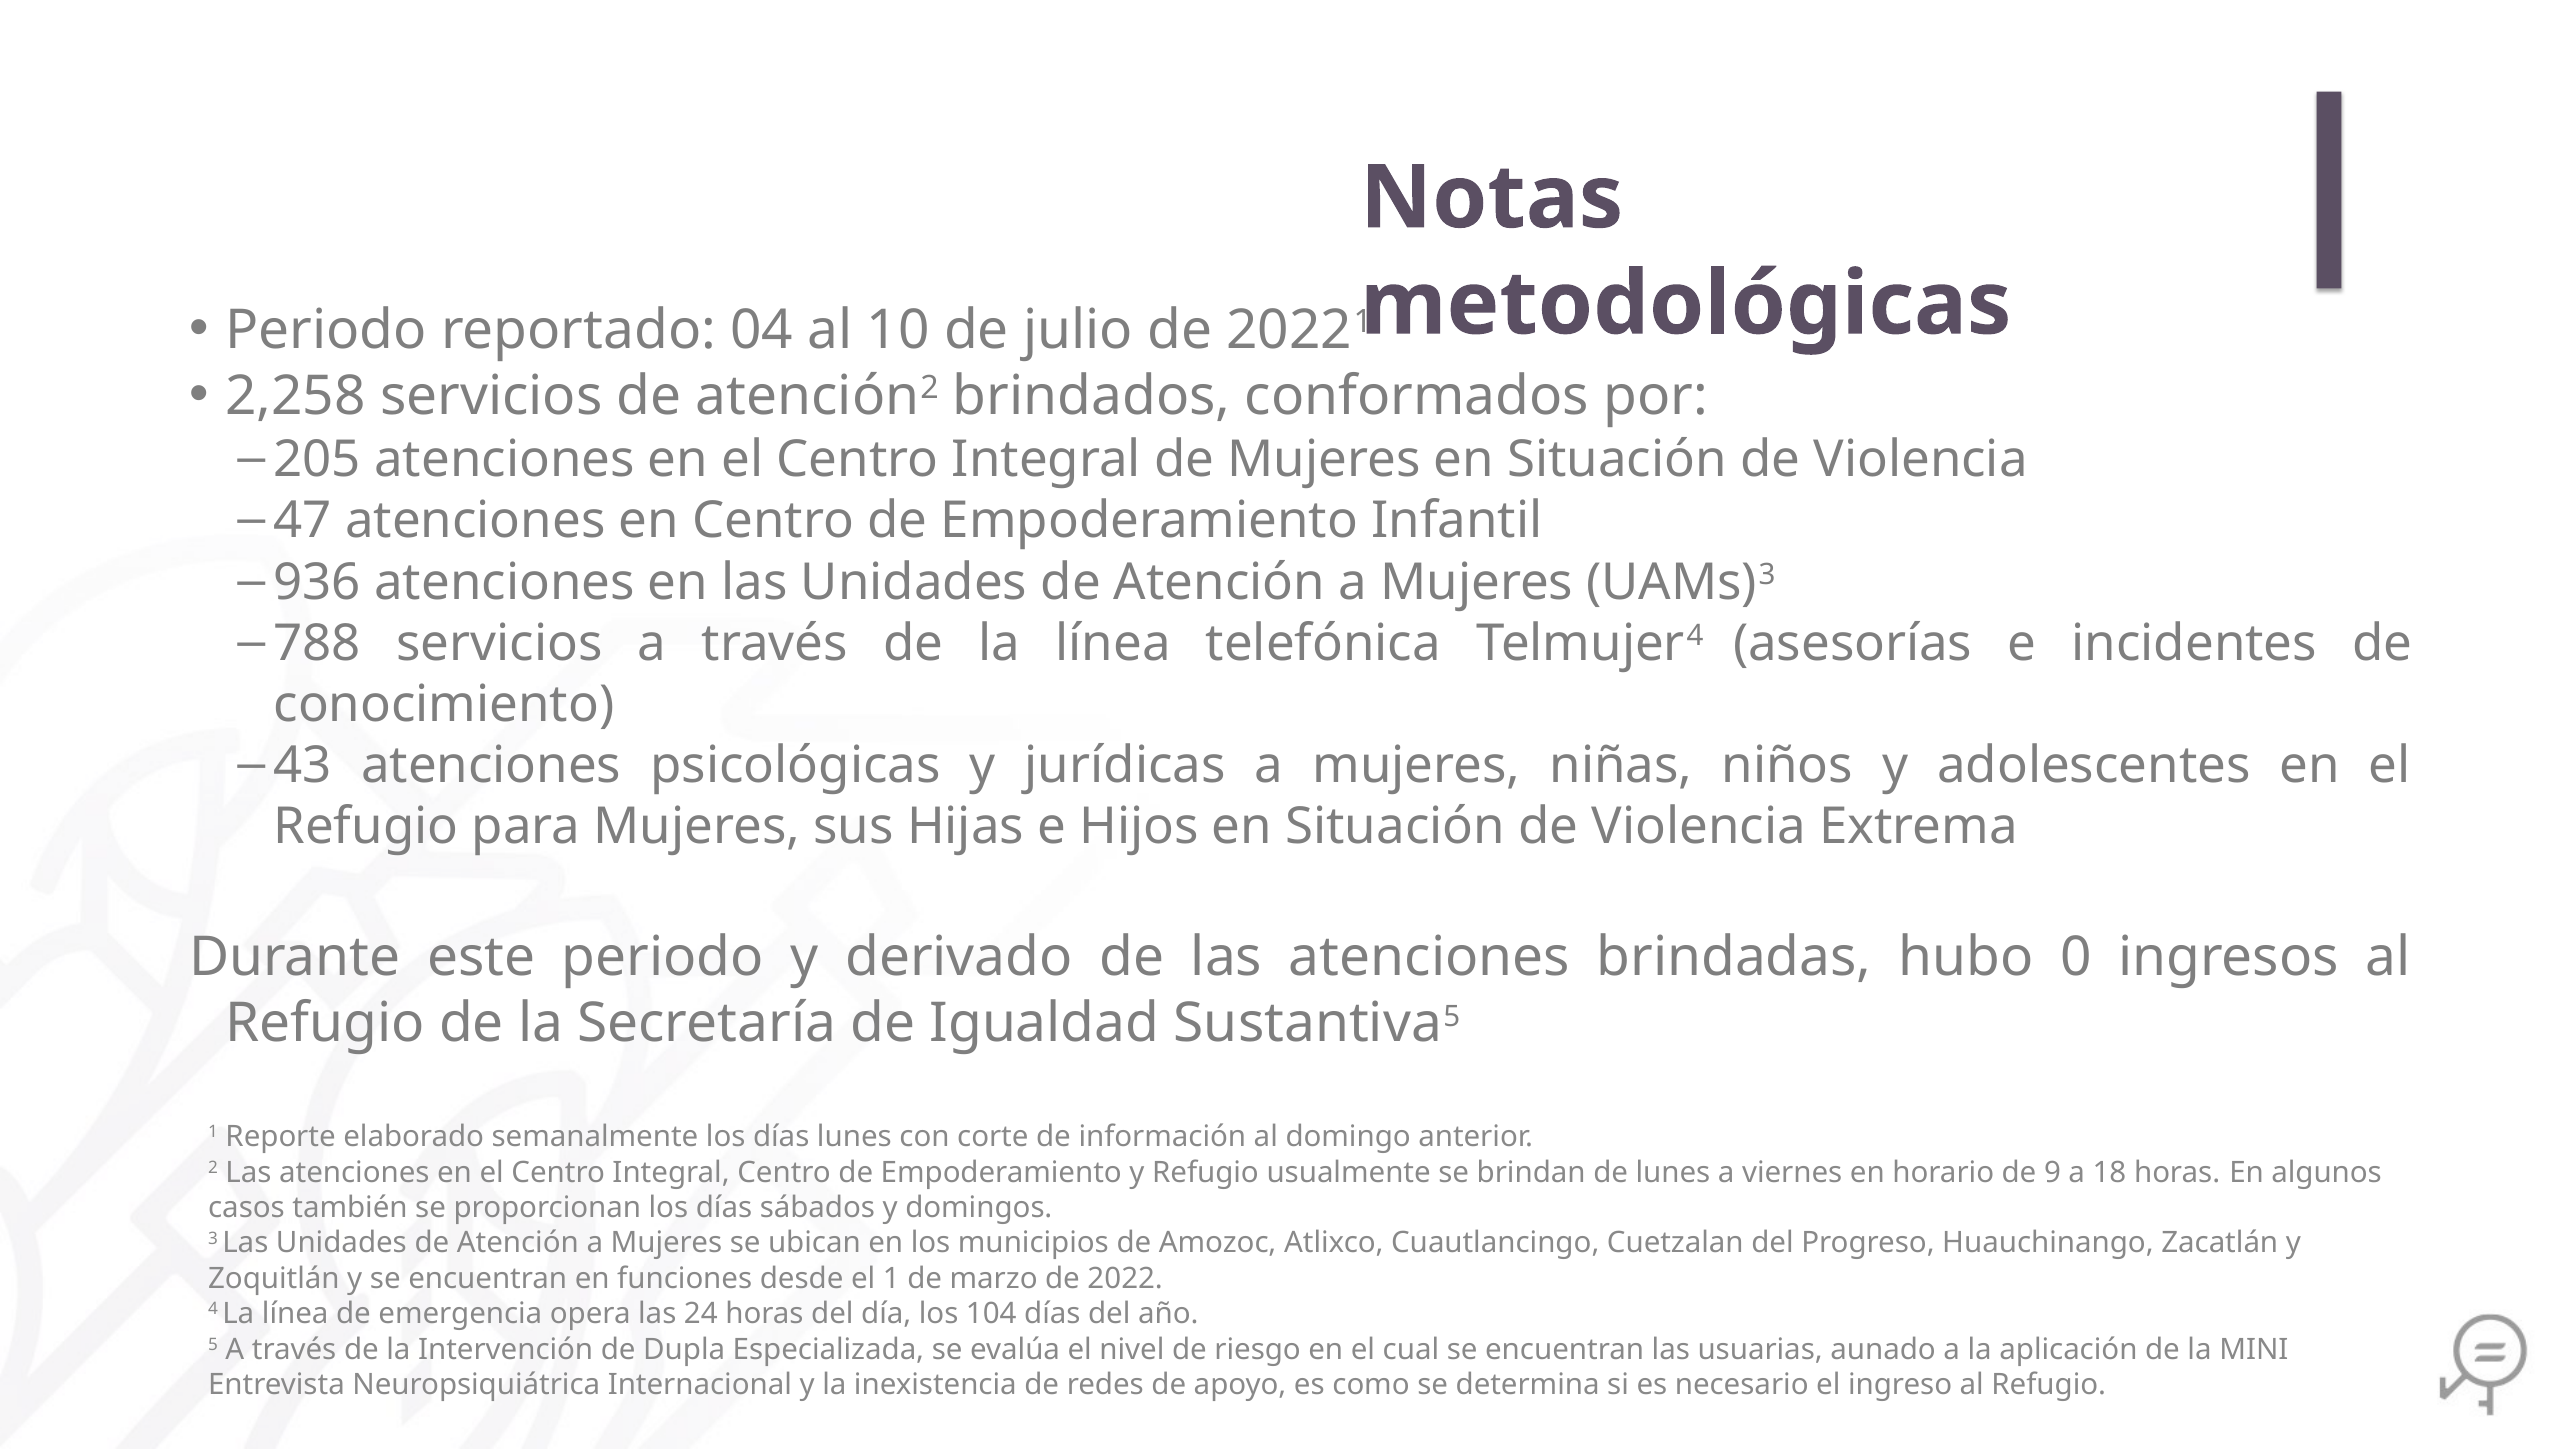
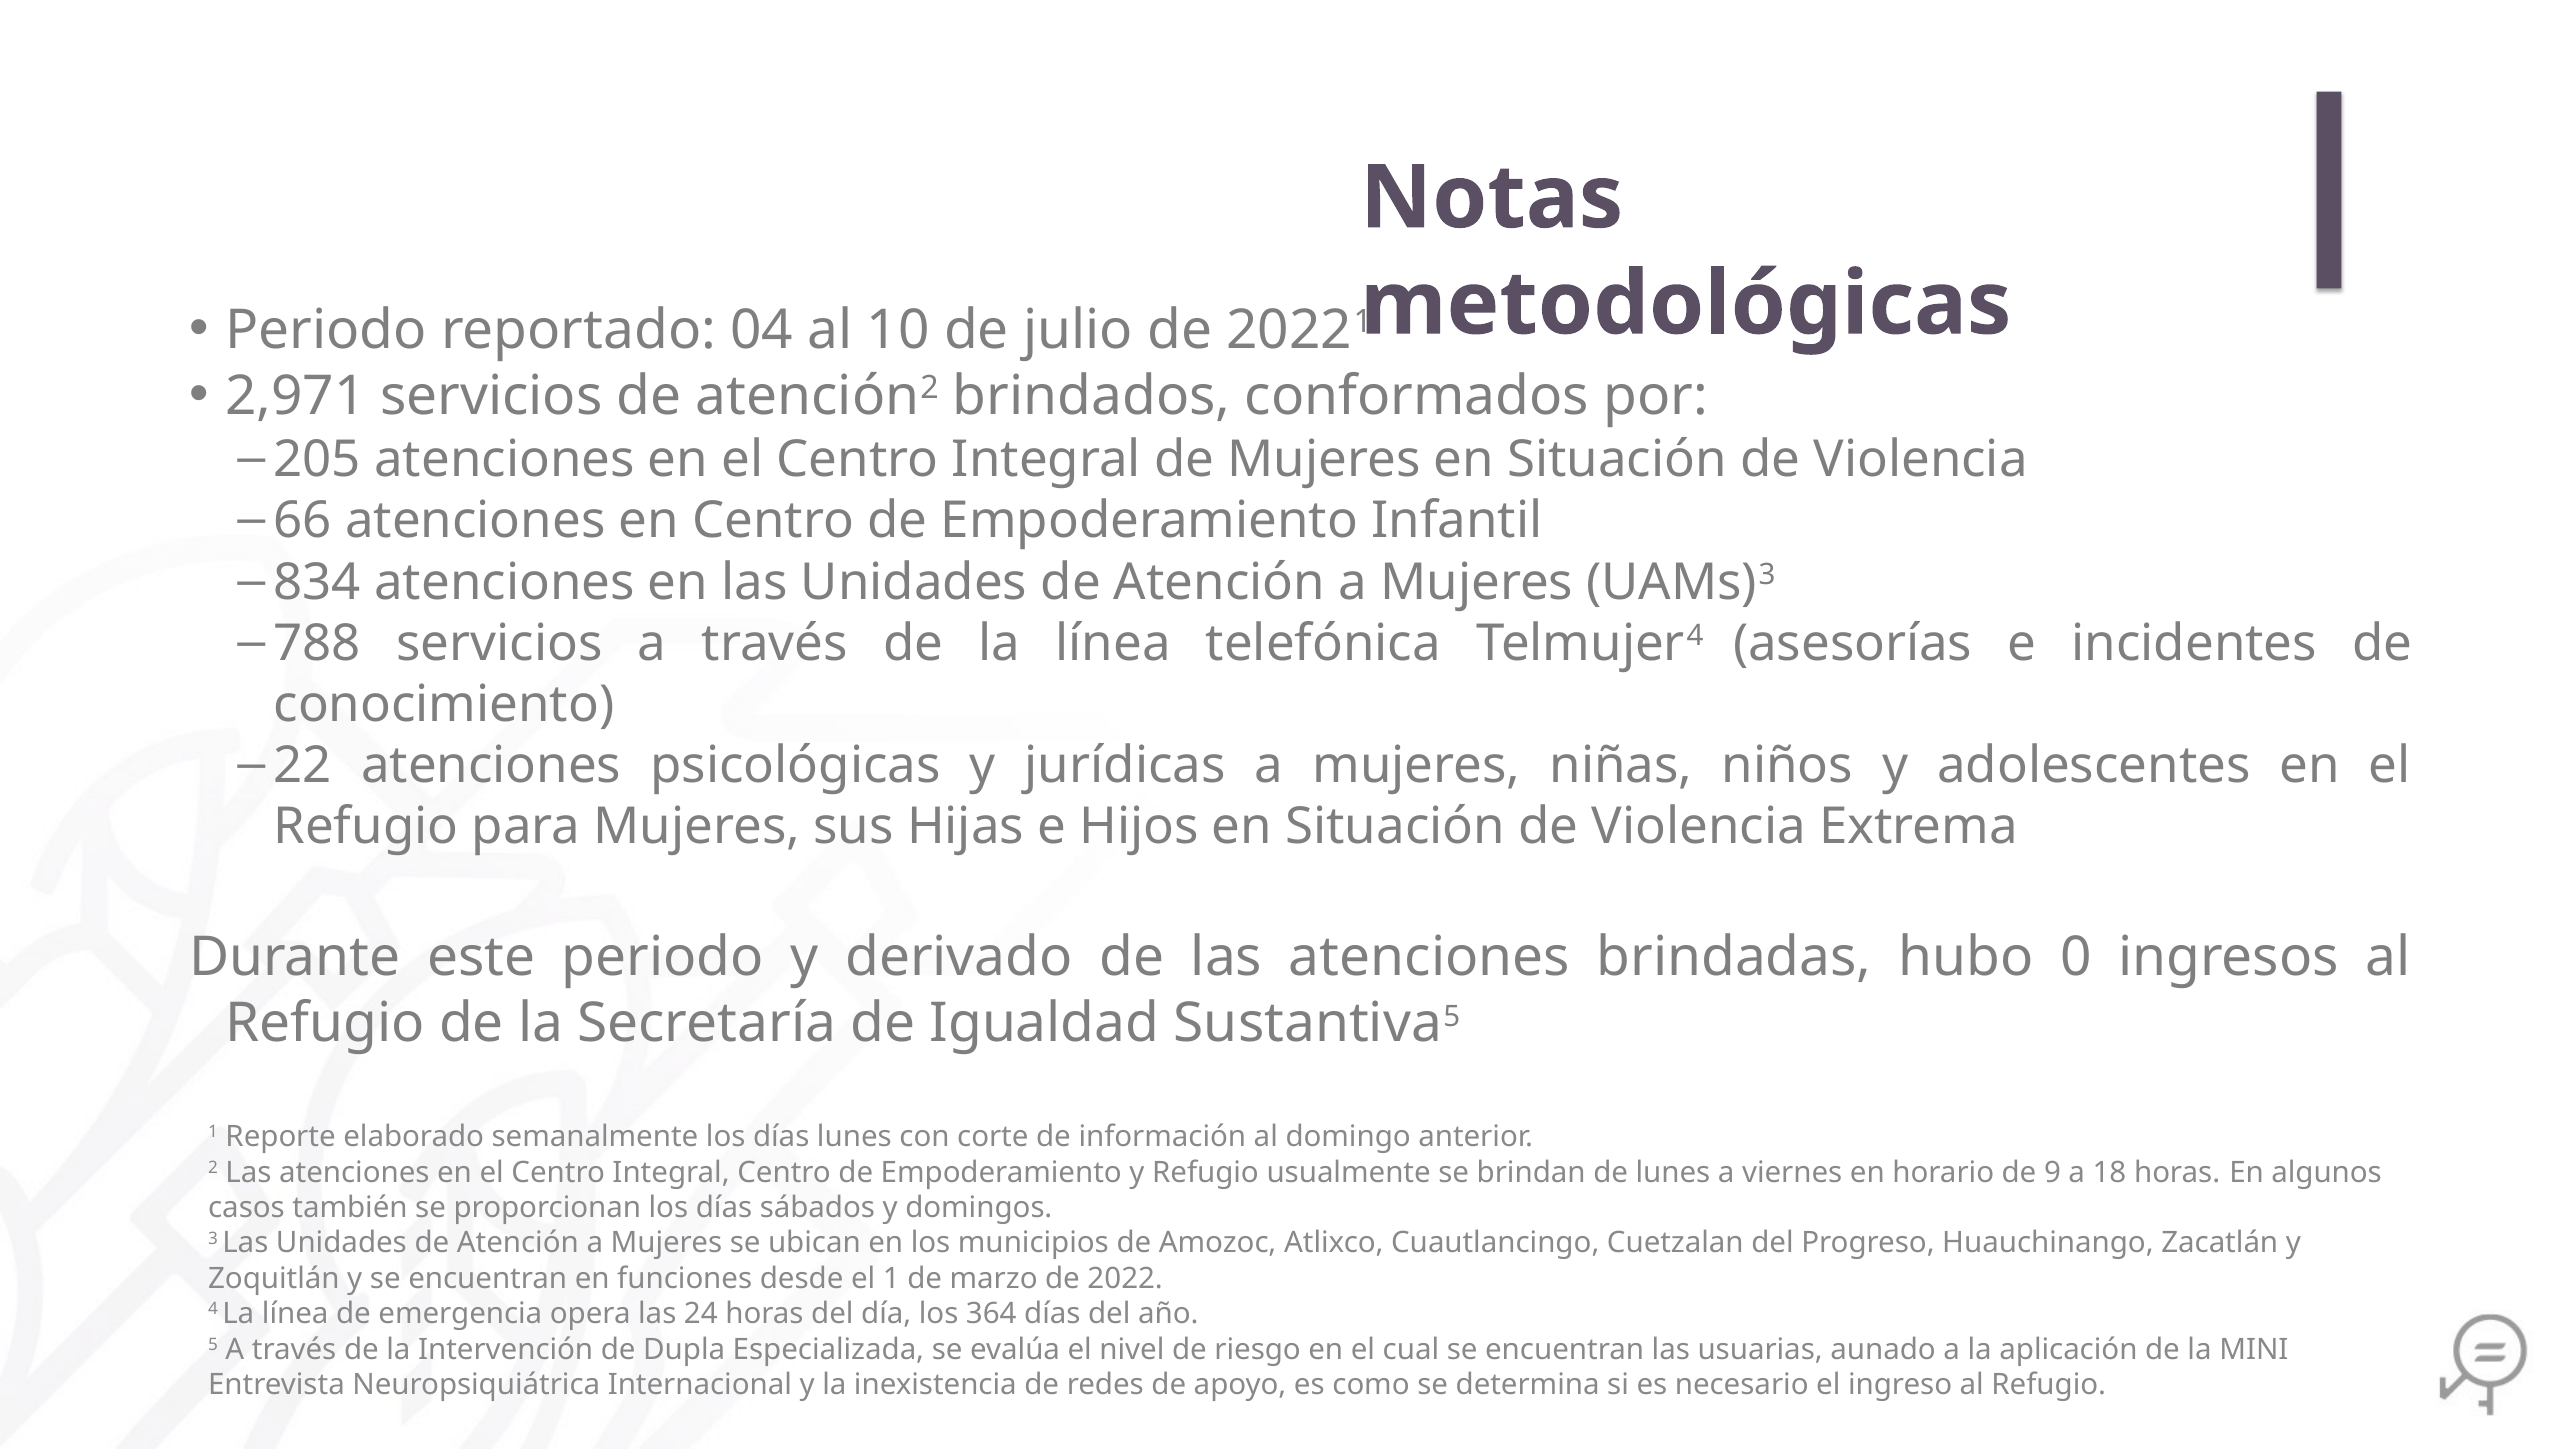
2,258: 2,258 -> 2,971 (296, 397)
47: 47 -> 66 (303, 521)
936: 936 -> 834 (317, 582)
43: 43 -> 22 (303, 766)
104: 104 -> 364 (991, 1314)
